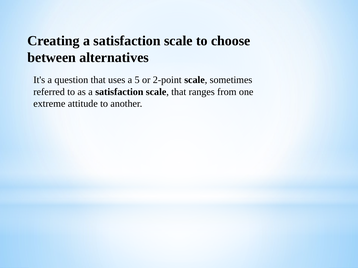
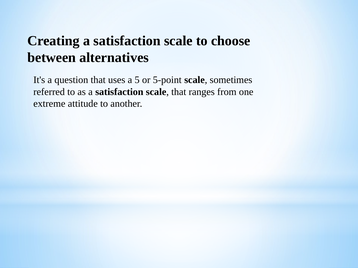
2-point: 2-point -> 5-point (167, 80)
